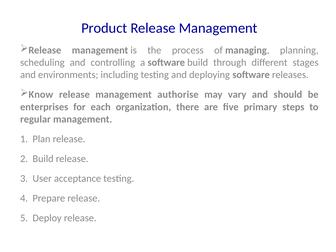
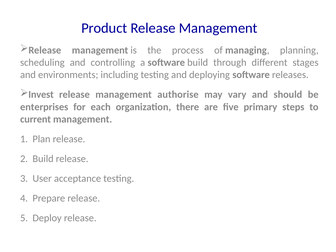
Know: Know -> Invest (41, 95)
regular: regular -> current (36, 119)
